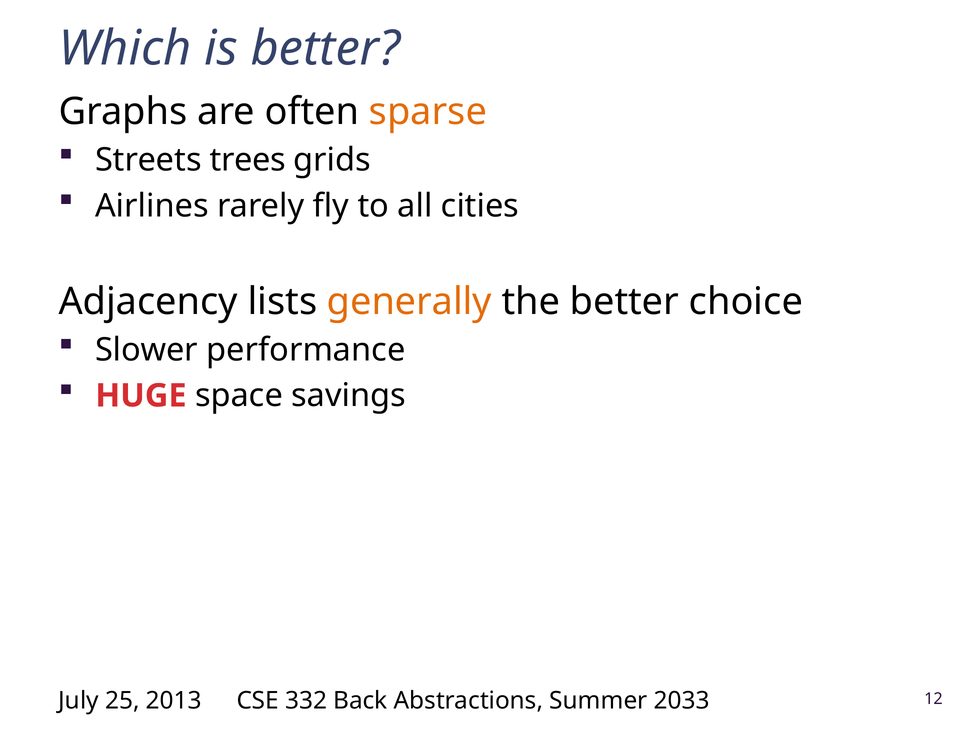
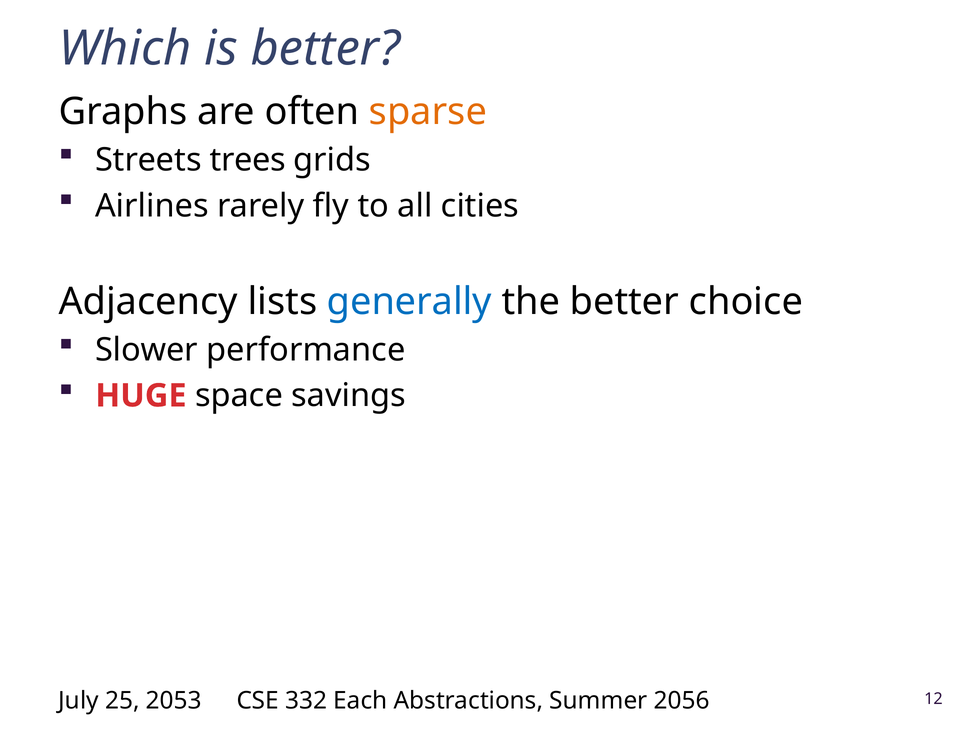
generally colour: orange -> blue (409, 302)
2013: 2013 -> 2053 (174, 700)
Back: Back -> Each (360, 700)
2033: 2033 -> 2056 (682, 700)
